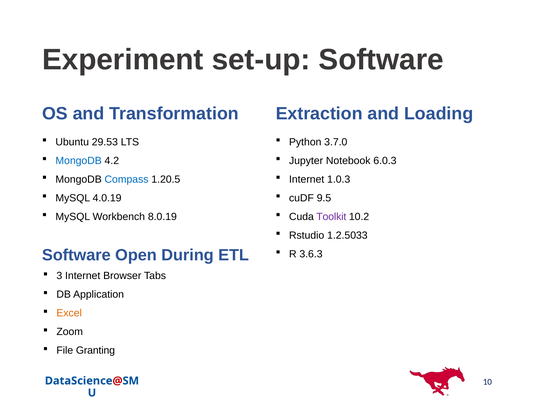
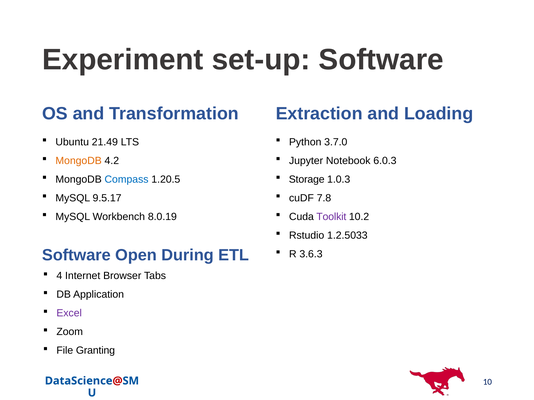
29.53: 29.53 -> 21.49 (105, 142)
MongoDB colour: blue -> orange (79, 161)
Internet: Internet -> Storage (307, 180)
4.0.19: 4.0.19 -> 9.5.17 (107, 198)
9.5: 9.5 -> 7.8 (324, 198)
3: 3 -> 4 (59, 276)
Excel colour: orange -> purple (69, 314)
